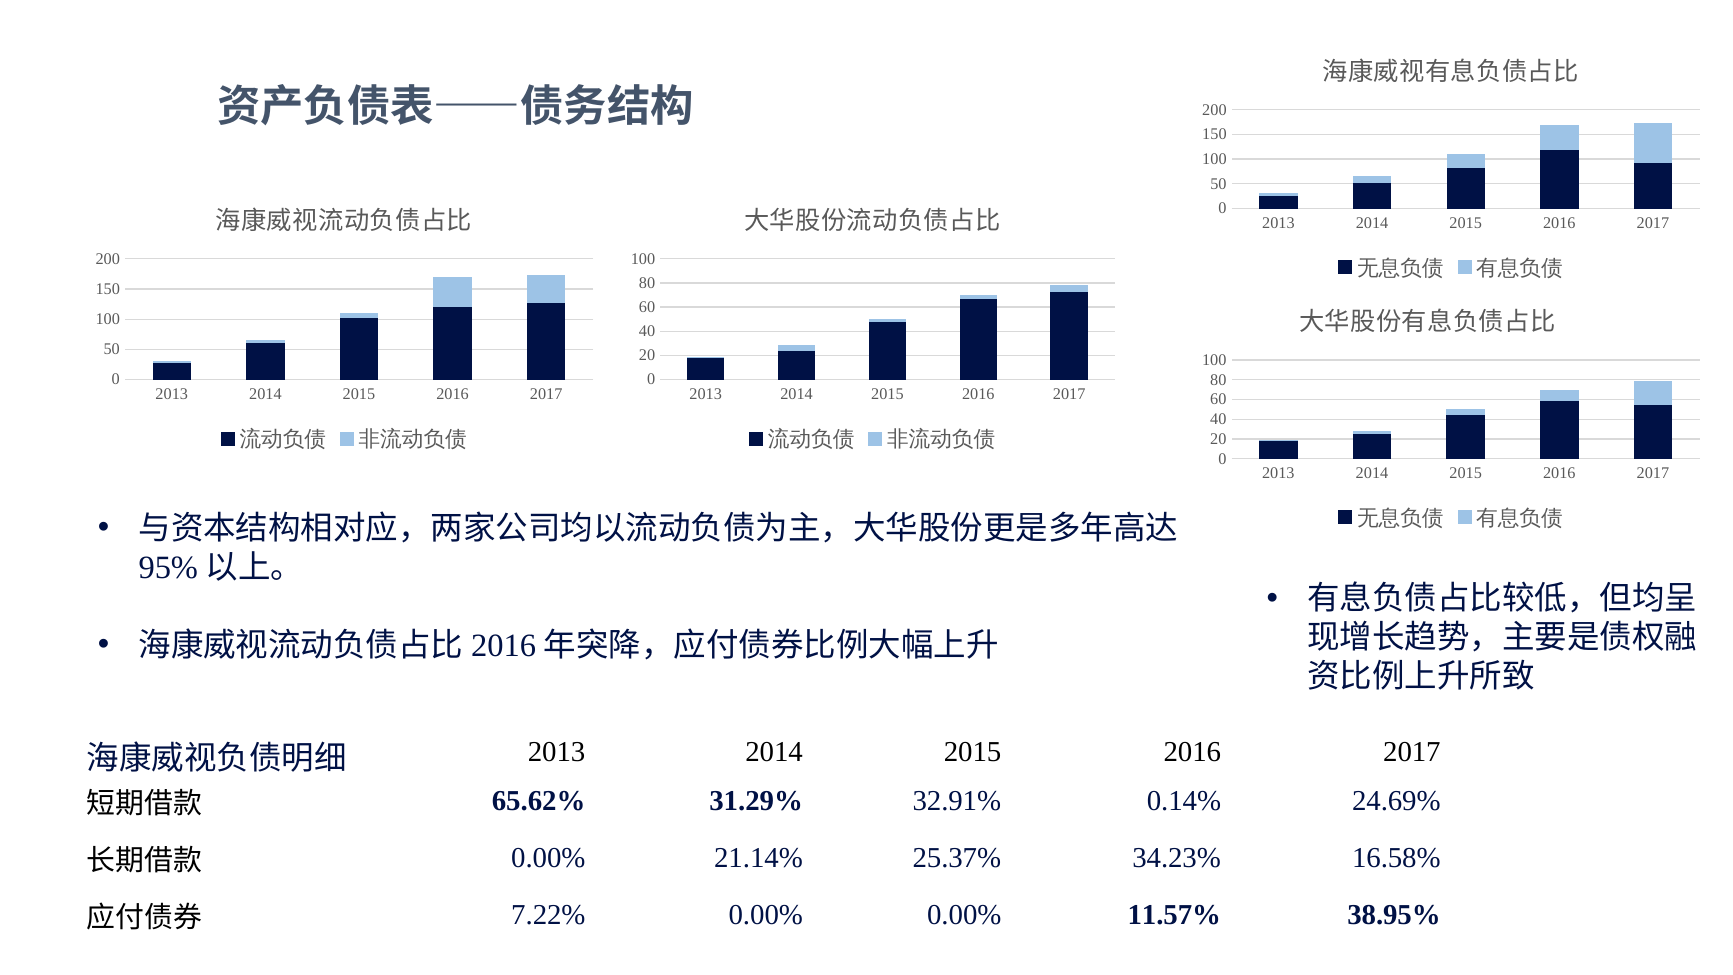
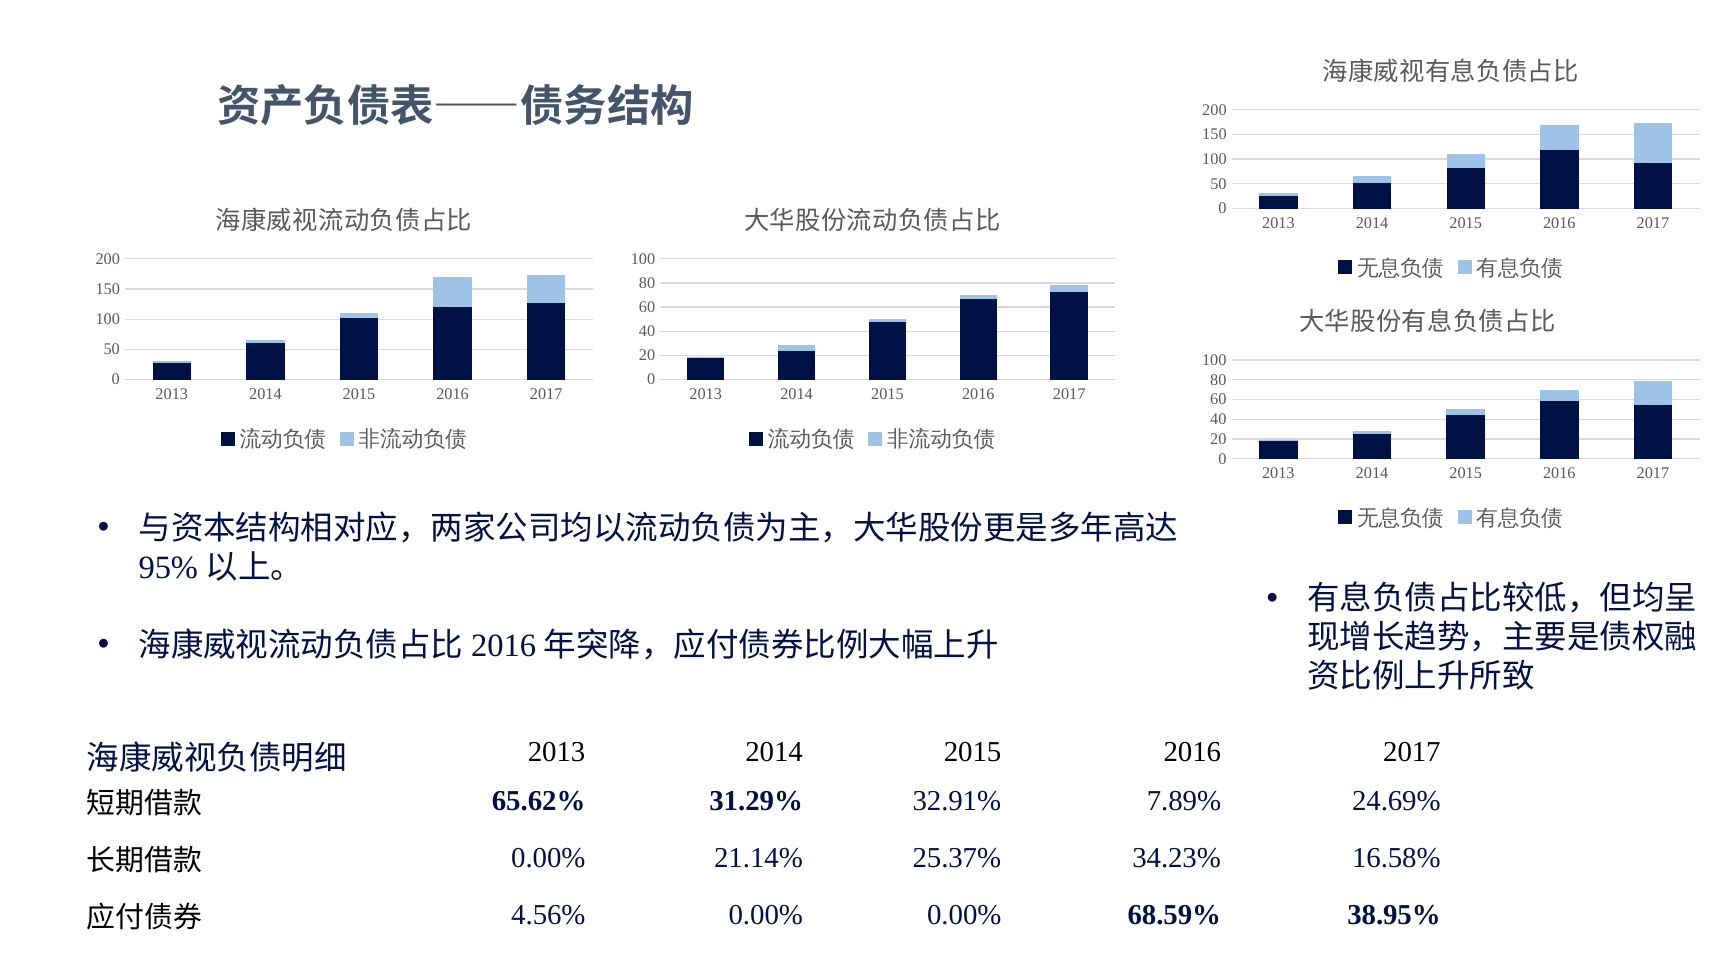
0.14%: 0.14% -> 7.89% (1184, 801)
7.22%: 7.22% -> 4.56% (548, 915)
11.57%: 11.57% -> 68.59% (1174, 915)
